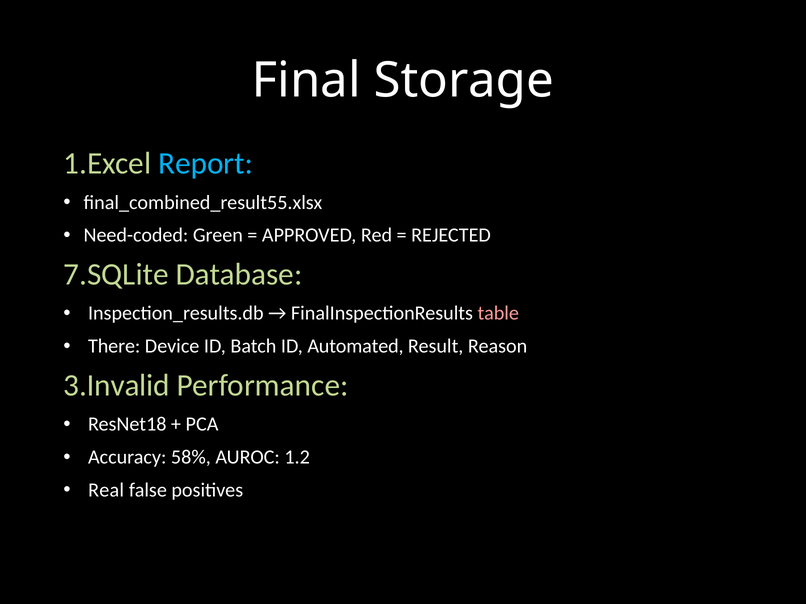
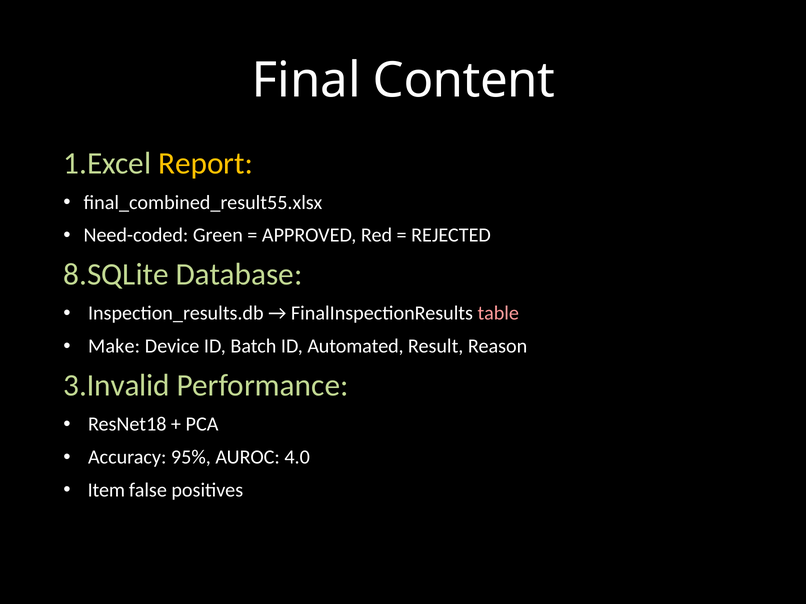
Storage: Storage -> Content (464, 80)
Report colour: light blue -> yellow (206, 163)
7.SQLite: 7.SQLite -> 8.SQLite (116, 274)
There: There -> Make (114, 347)
58%: 58% -> 95% (191, 458)
1.2: 1.2 -> 4.0 (297, 458)
Real: Real -> Item (106, 491)
